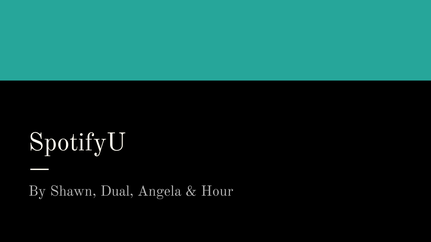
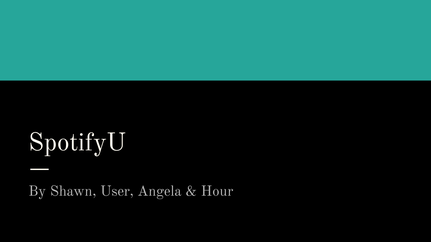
Dual: Dual -> User (117, 191)
